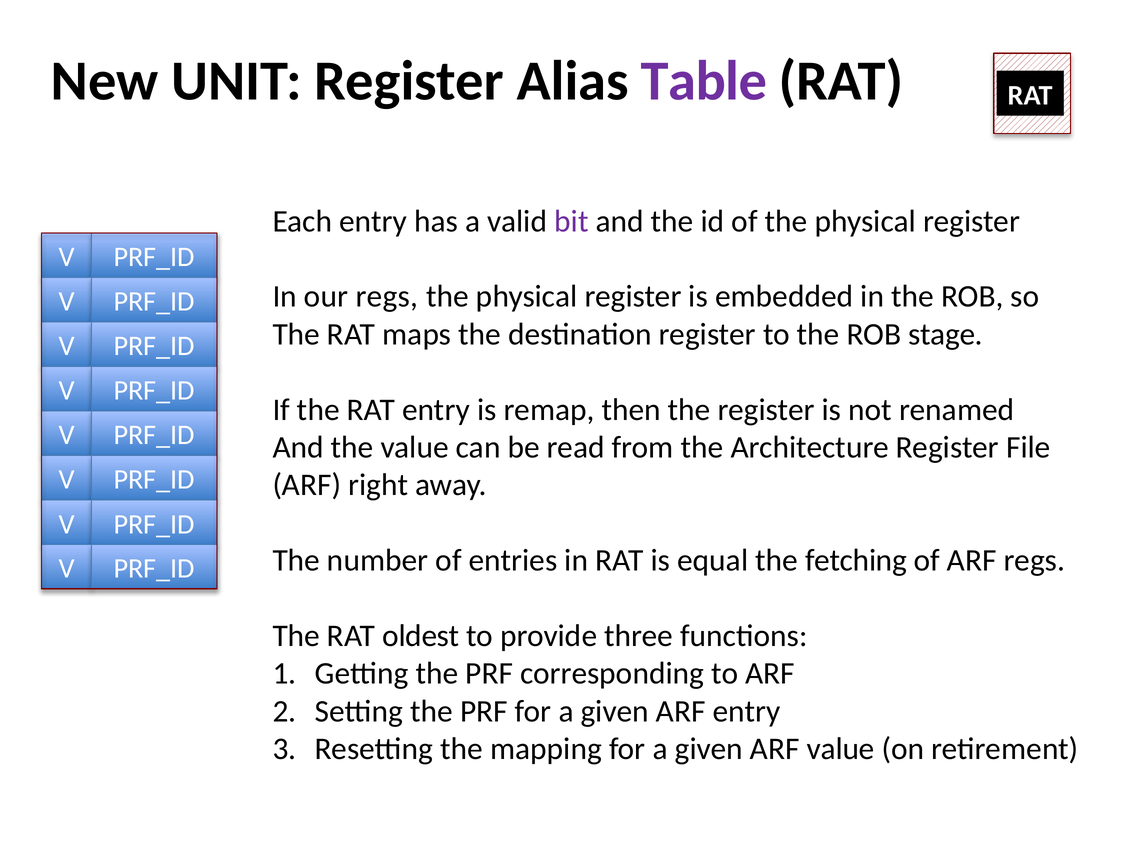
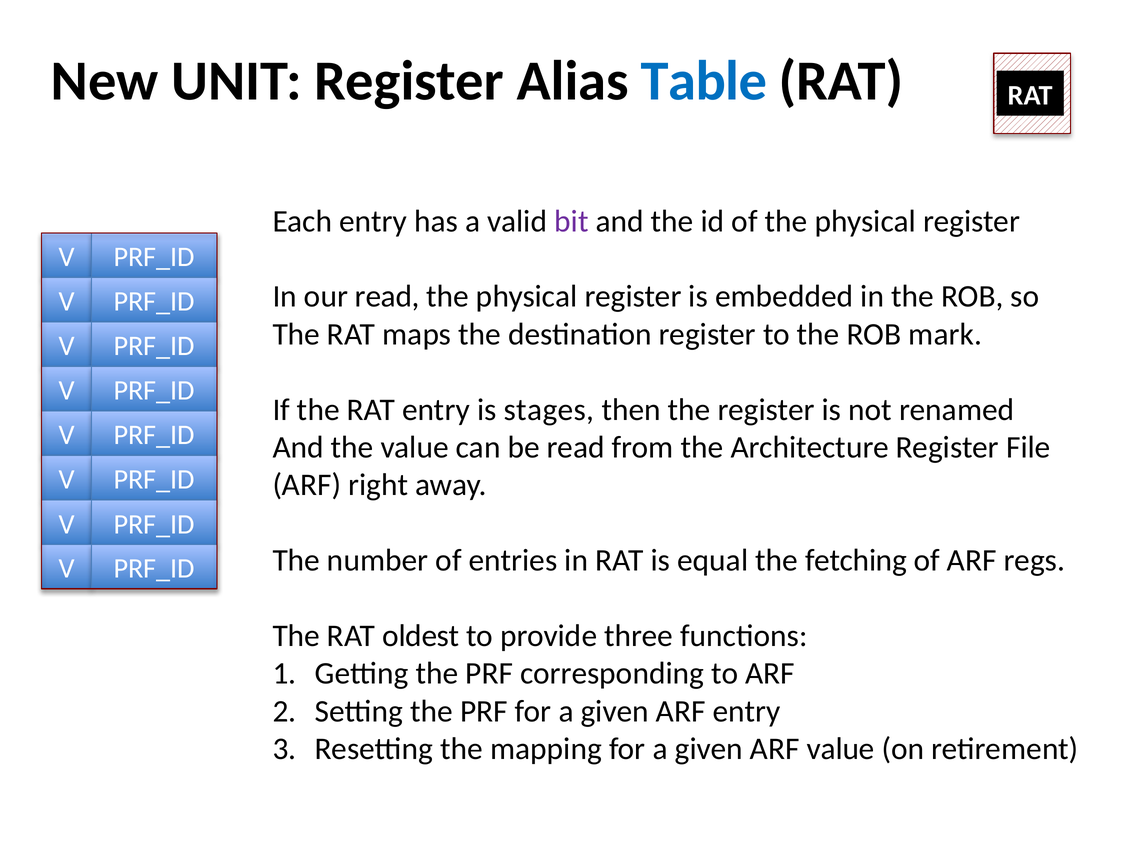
Table colour: purple -> blue (704, 81)
our regs: regs -> read (387, 297)
stage: stage -> mark (945, 334)
remap: remap -> stages (549, 410)
